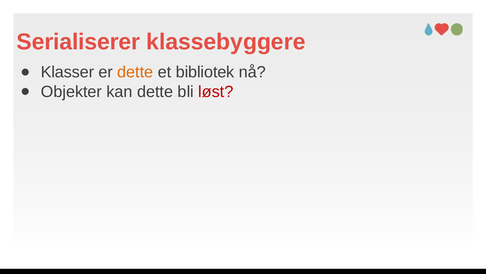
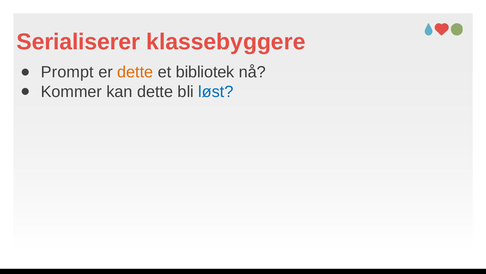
Klasser: Klasser -> Prompt (67, 72)
Objekter: Objekter -> Kommer (71, 92)
løst colour: red -> blue (216, 92)
